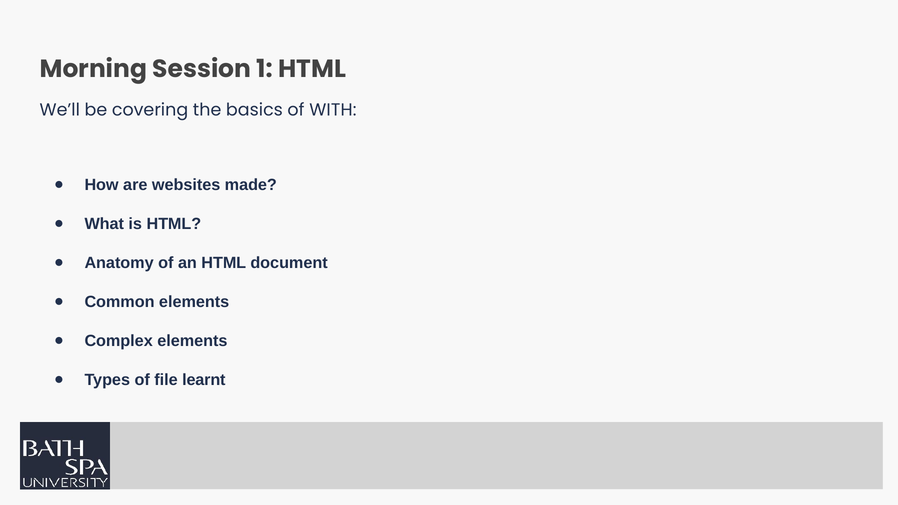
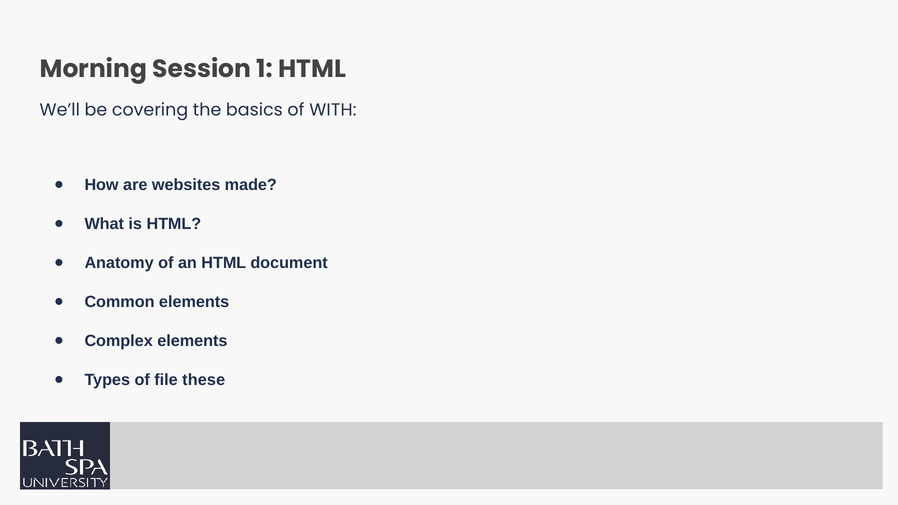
learnt: learnt -> these (204, 380)
